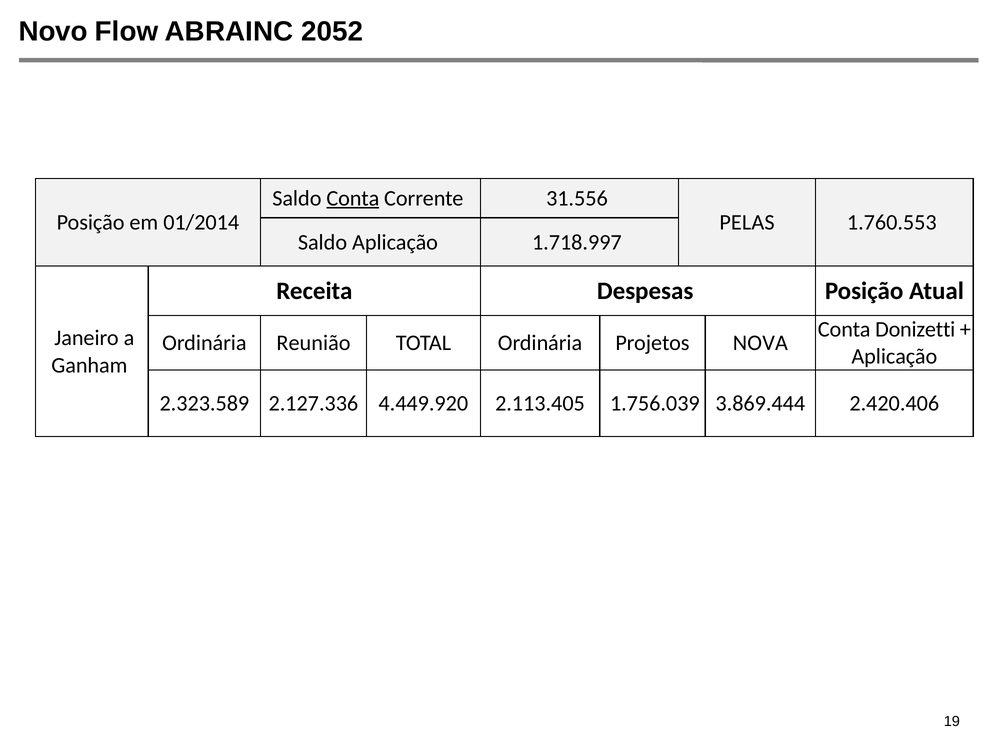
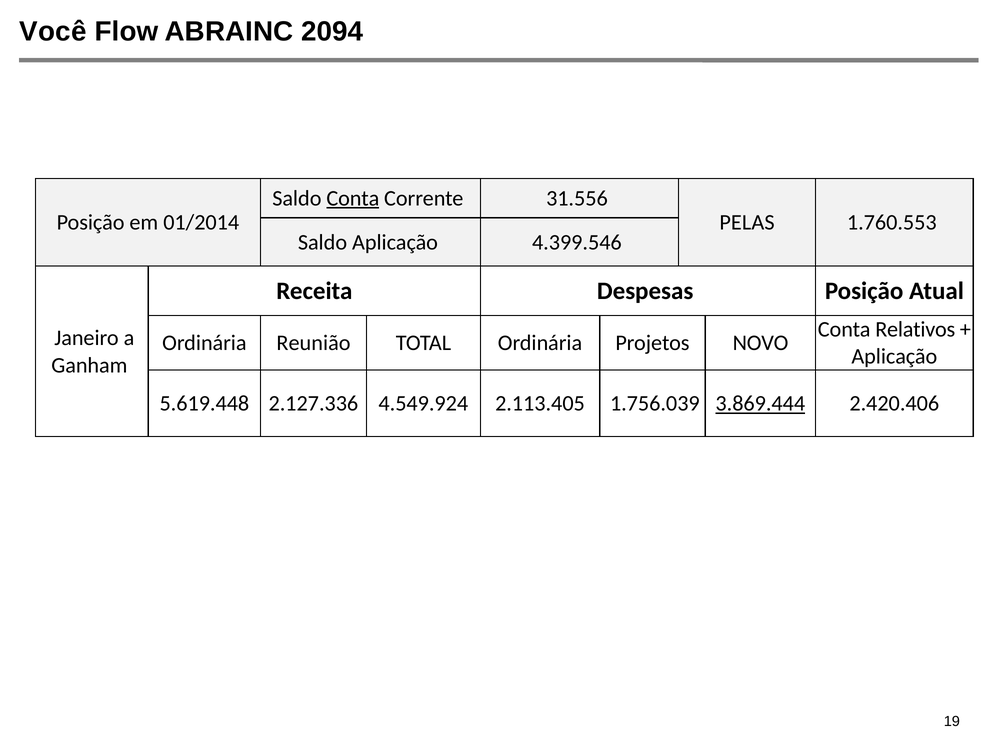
Novo: Novo -> Você (53, 31)
2052: 2052 -> 2094 (332, 31)
1.718.997: 1.718.997 -> 4.399.546 (577, 242)
Donizetti: Donizetti -> Relativos (915, 329)
NOVA: NOVA -> NOVO (761, 343)
2.323.589: 2.323.589 -> 5.619.448 (204, 403)
4.449.920: 4.449.920 -> 4.549.924 (423, 403)
3.869.444 underline: none -> present (760, 403)
